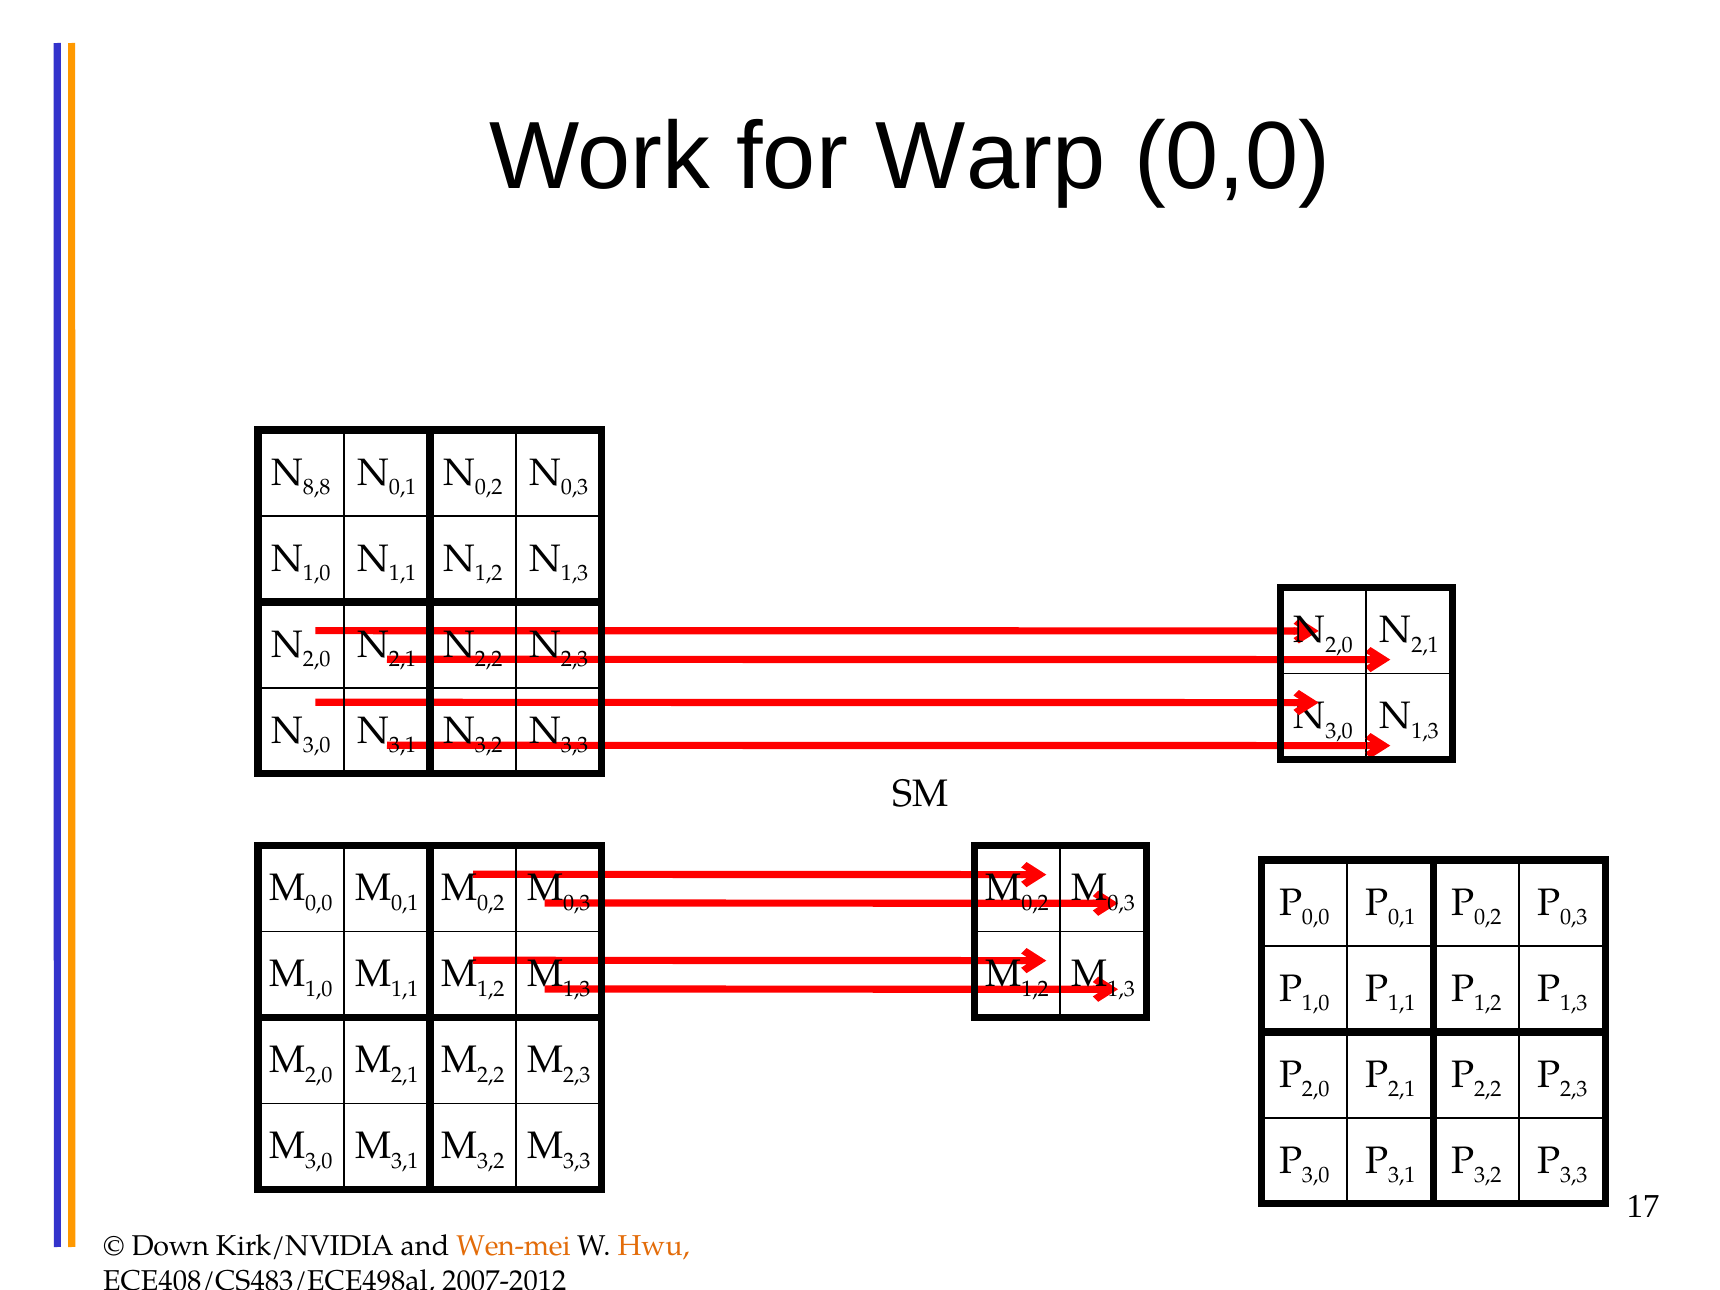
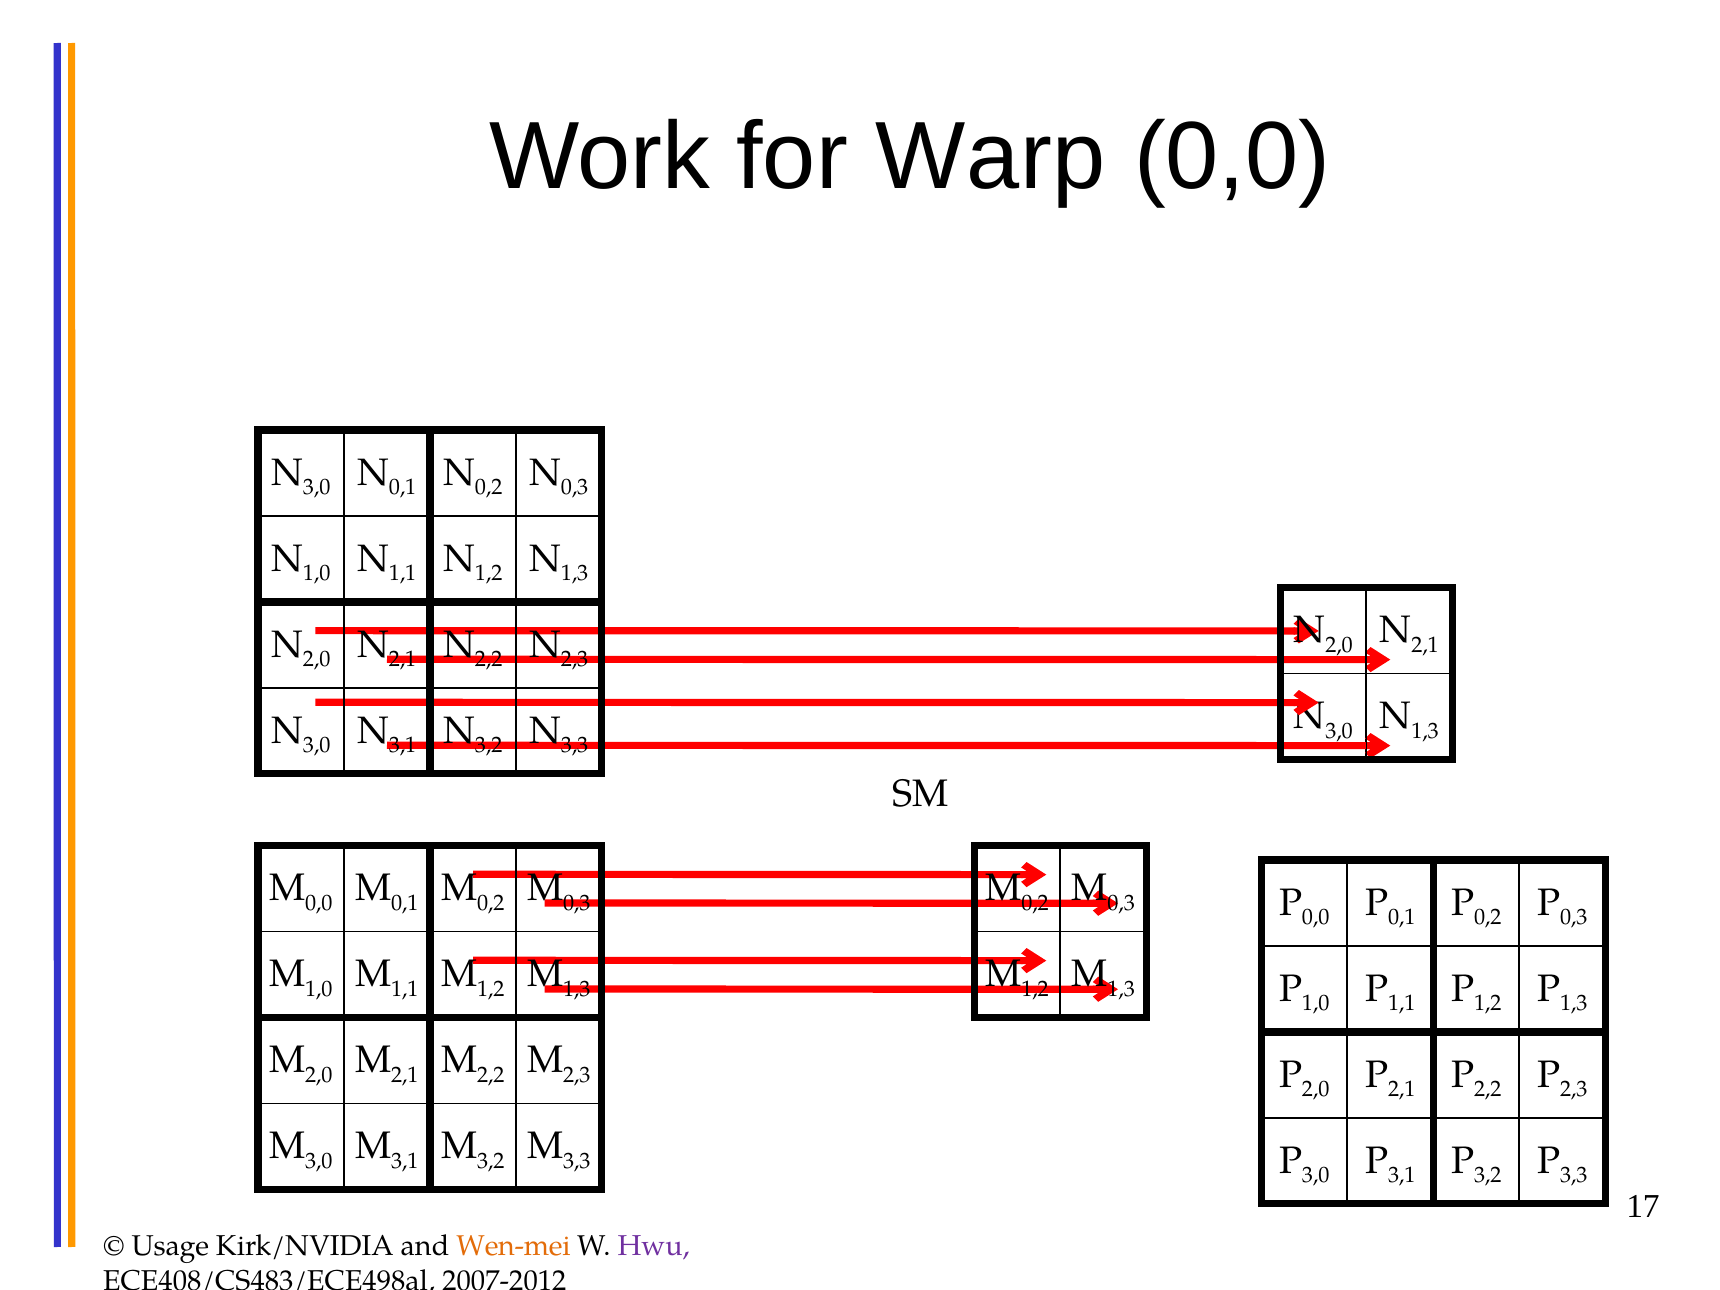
8,8: 8,8 -> 3,0 (317, 487)
Down: Down -> Usage (170, 1246)
Hwu colour: orange -> purple (654, 1246)
